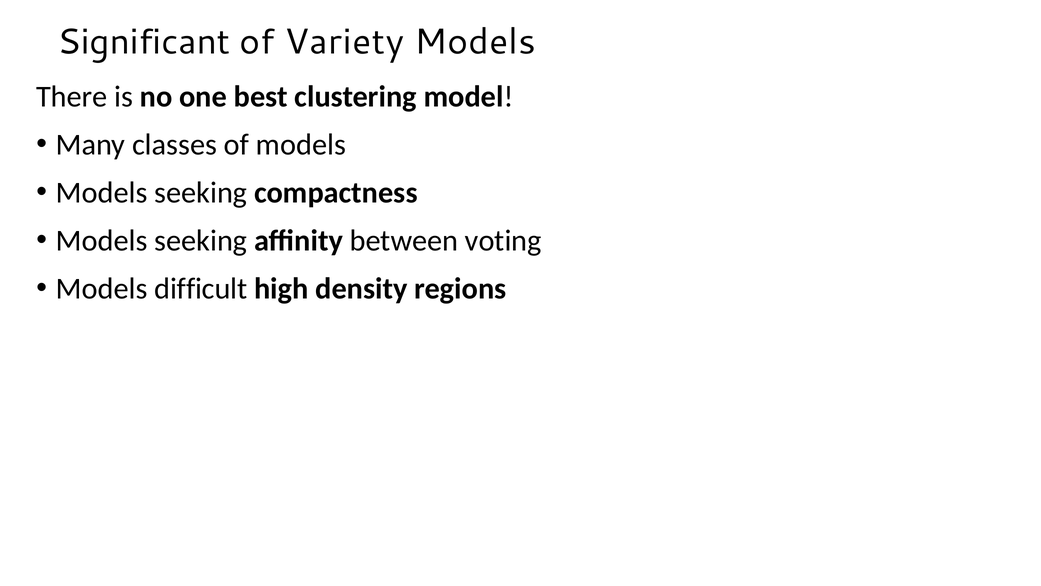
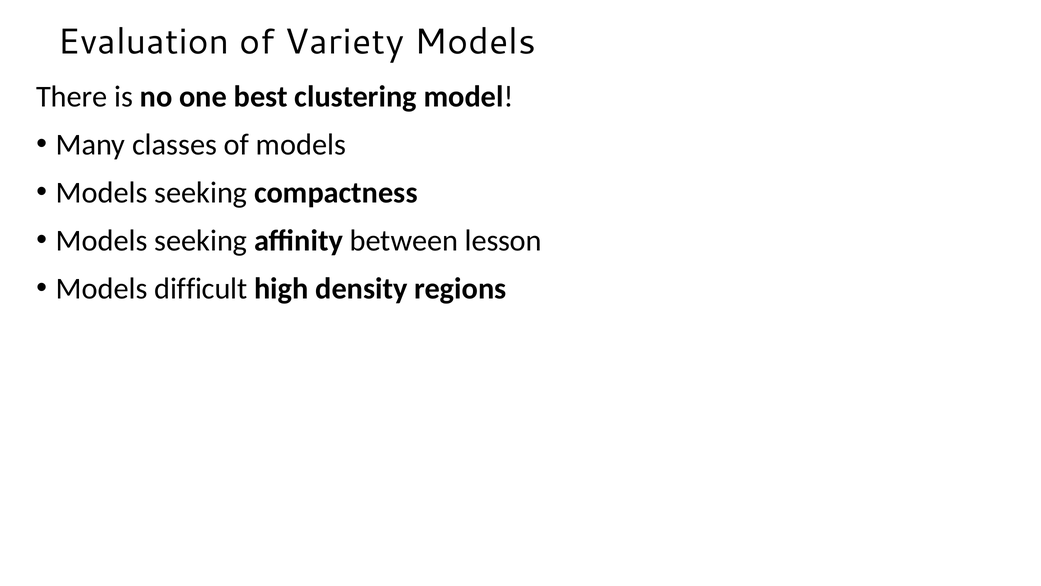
Significant: Significant -> Evaluation (144, 42)
voting: voting -> lesson (503, 240)
